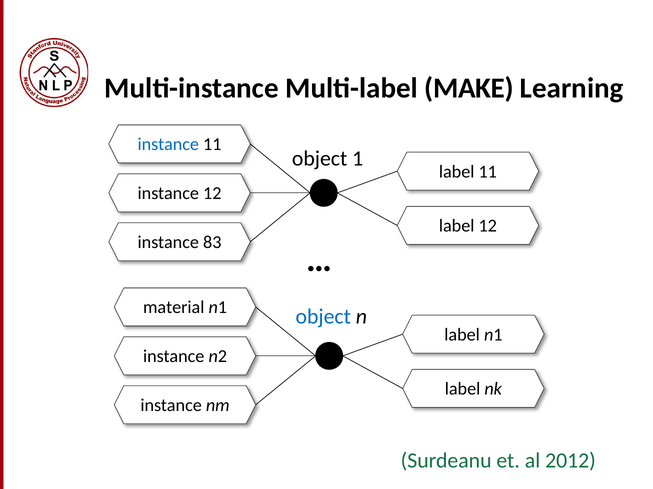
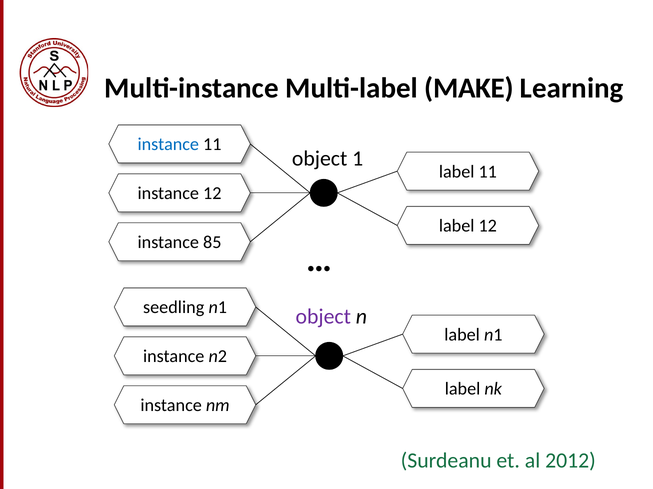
83: 83 -> 85 (212, 243)
material: material -> seedling (174, 308)
object colour: blue -> purple (323, 317)
